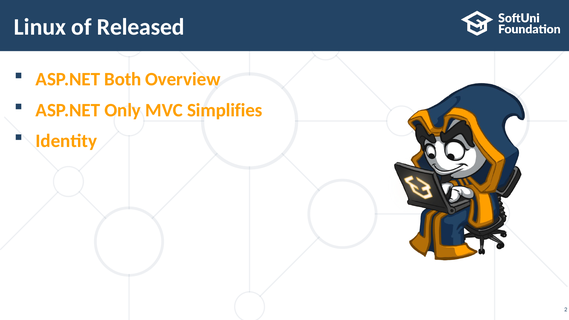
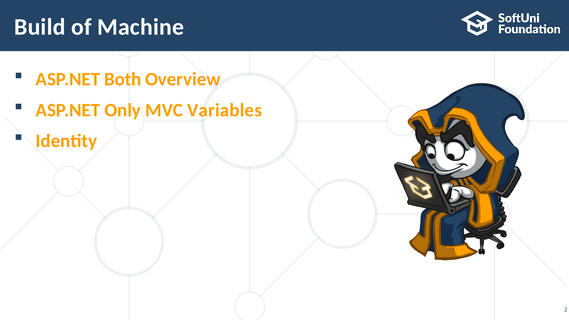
Linux: Linux -> Build (40, 27)
Released: Released -> Machine (141, 27)
Simplifies: Simplifies -> Variables (225, 110)
